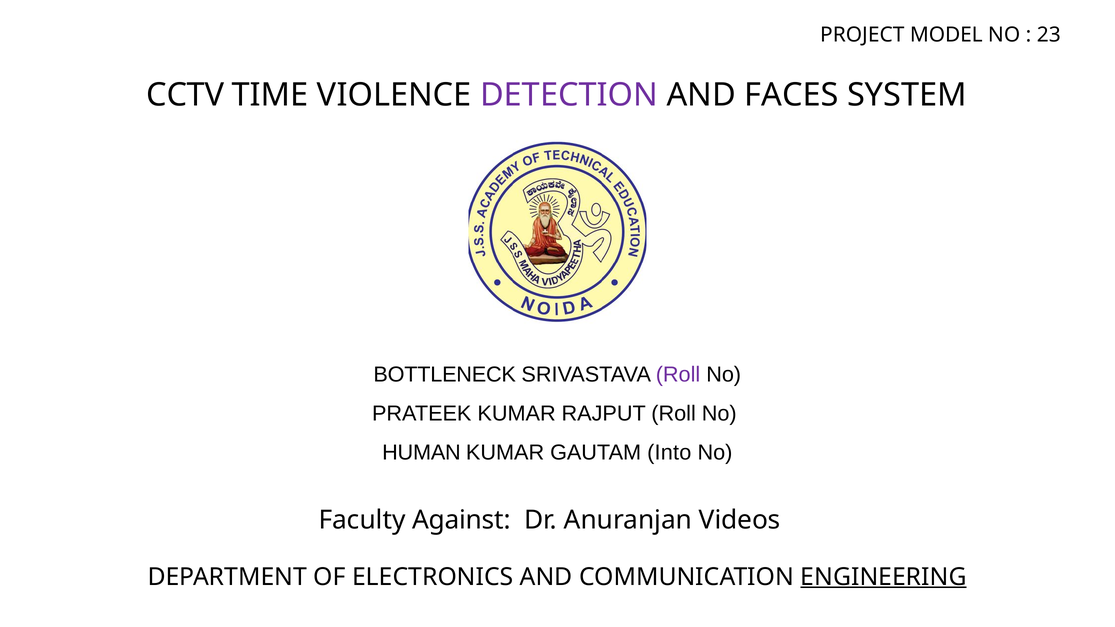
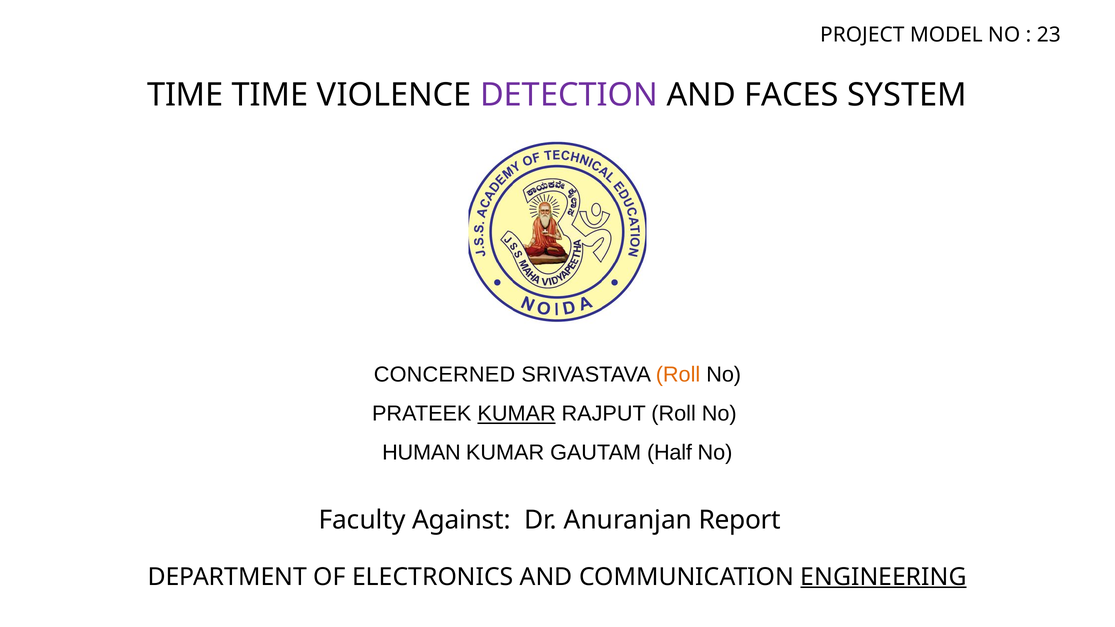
CCTV: CCTV -> TIME (185, 95)
BOTTLENECK: BOTTLENECK -> CONCERNED (444, 375)
Roll colour: purple -> orange (678, 375)
KUMAR underline: none -> present (517, 414)
Into: Into -> Half (669, 453)
Videos: Videos -> Report (740, 520)
